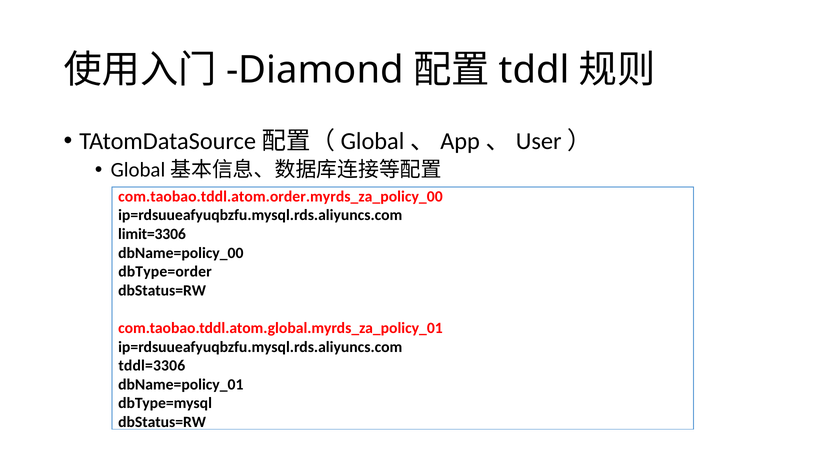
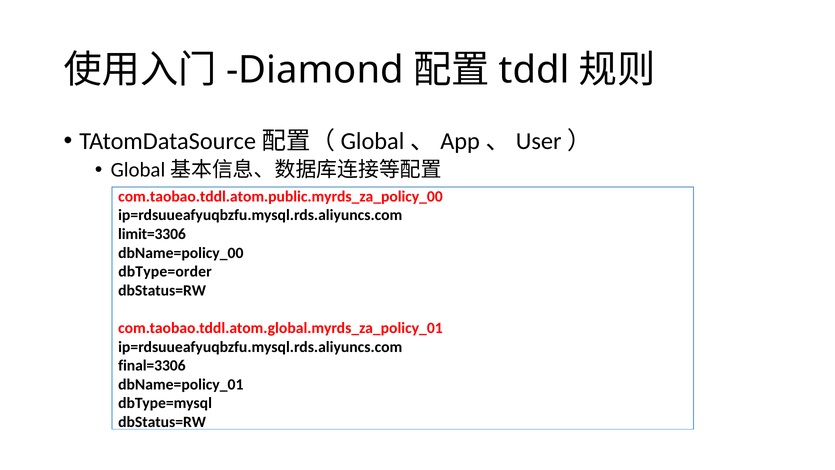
com.taobao.tddl.atom.order.myrds_za_policy_00: com.taobao.tddl.atom.order.myrds_za_policy_00 -> com.taobao.tddl.atom.public.myrds_za_policy_00 (281, 196)
tddl=3306: tddl=3306 -> final=3306 (152, 365)
